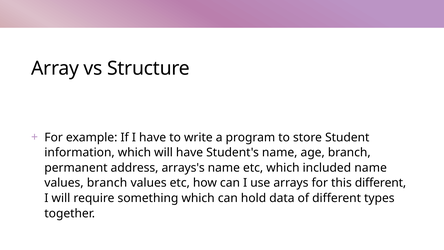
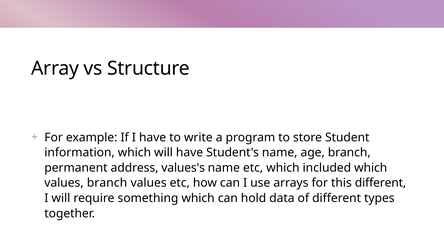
arrays's: arrays's -> values's (183, 168)
included name: name -> which (371, 168)
